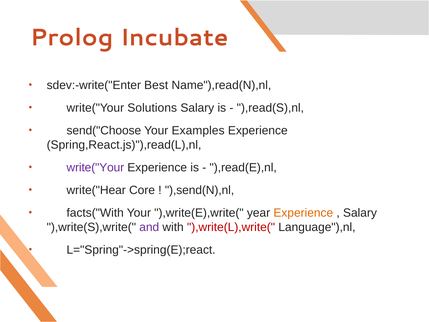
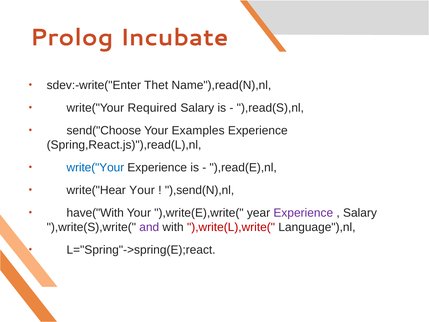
Best: Best -> Thet (156, 85)
Solutions: Solutions -> Required (152, 108)
write("Your colour: purple -> blue (95, 168)
write("Hear Core: Core -> Your (142, 190)
facts("With: facts("With -> have("With (95, 213)
Experience colour: orange -> purple (303, 213)
